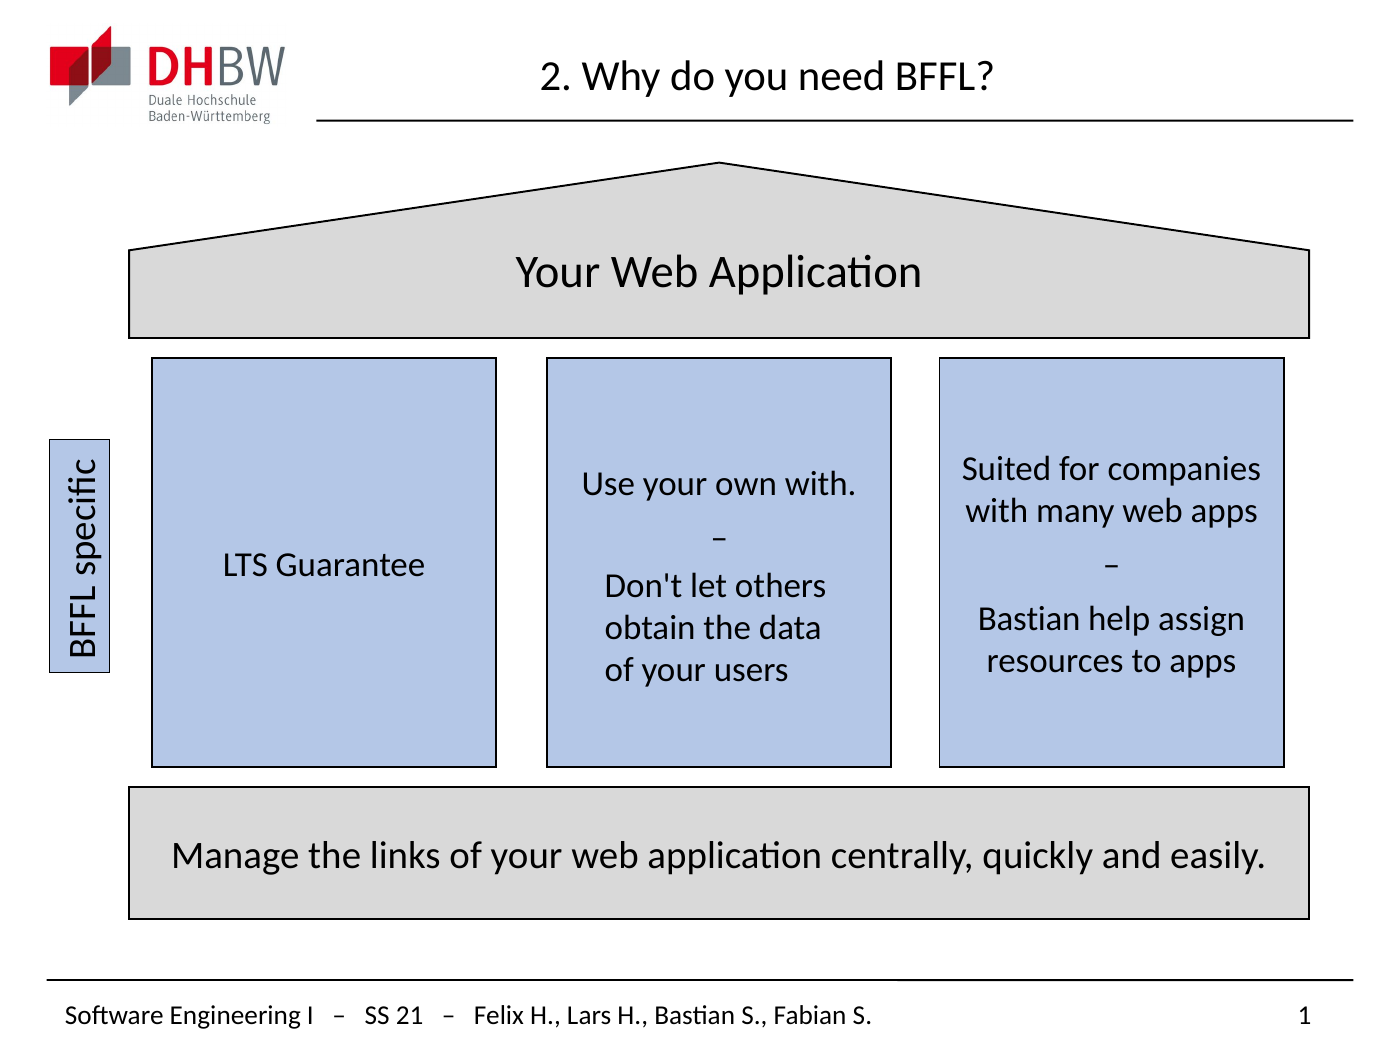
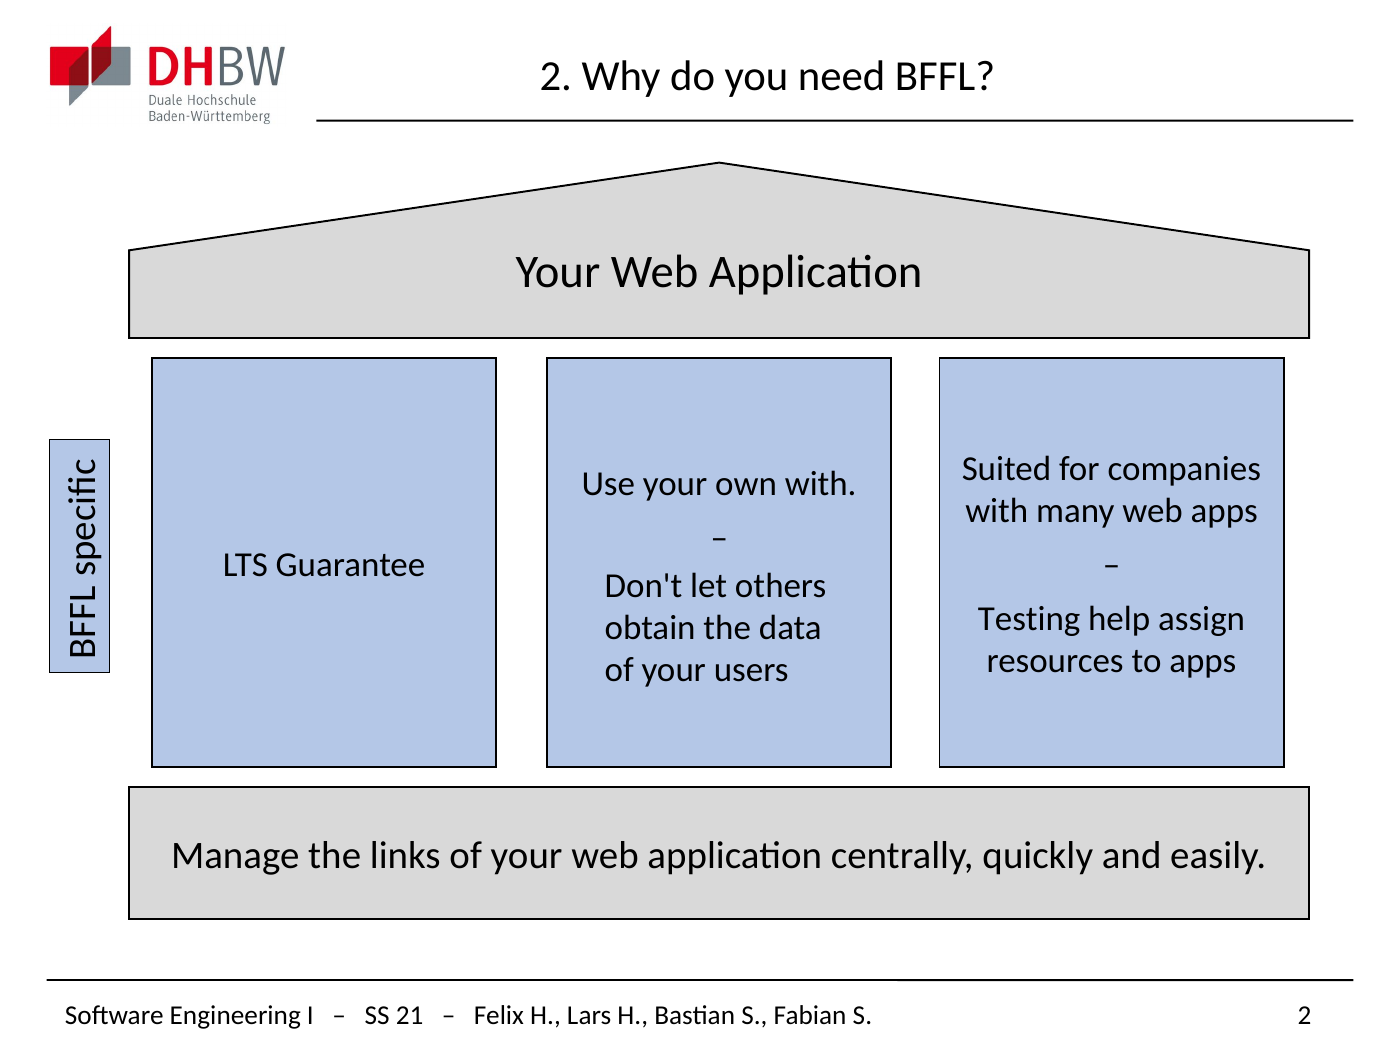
Bastian: Bastian -> Testing (1029, 619)
1: 1 -> 2 (1304, 1016)
